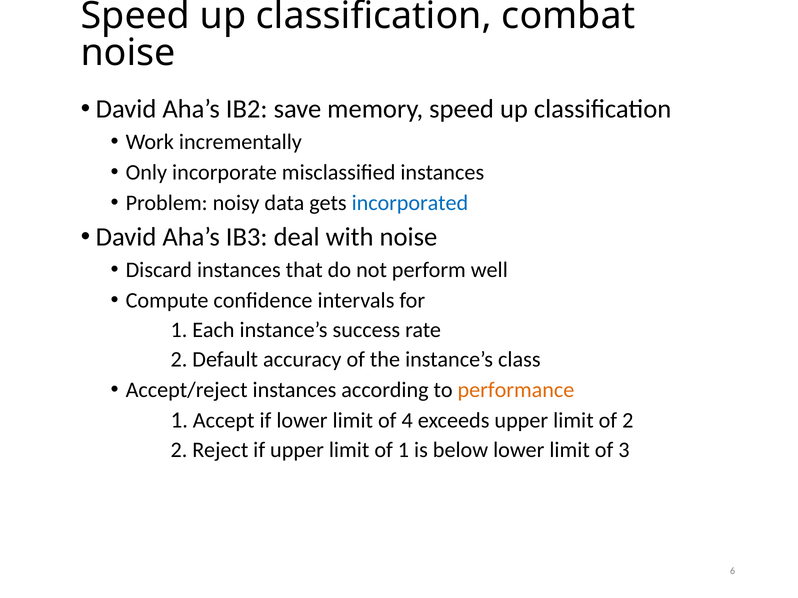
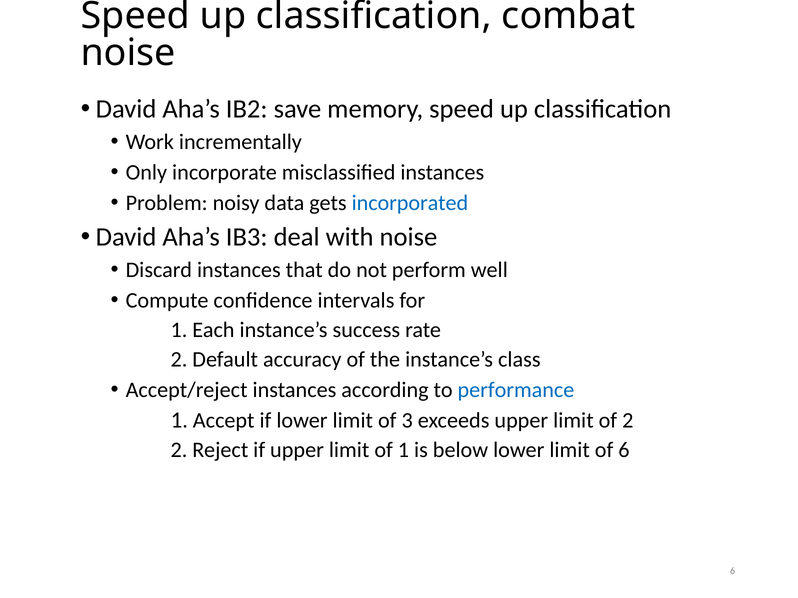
performance colour: orange -> blue (516, 390)
4: 4 -> 3 (407, 421)
of 3: 3 -> 6 (624, 450)
